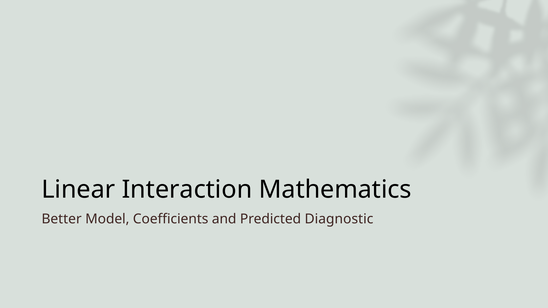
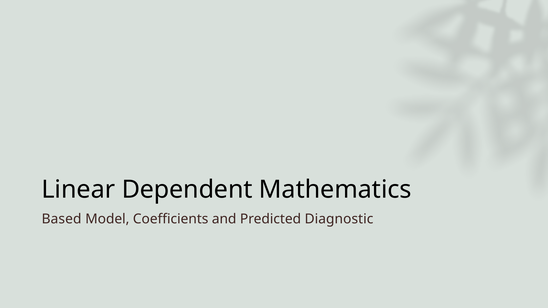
Interaction: Interaction -> Dependent (187, 190)
Better: Better -> Based (62, 219)
